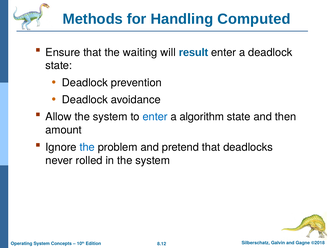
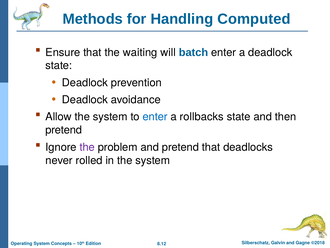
result: result -> batch (193, 52)
algorithm: algorithm -> rollbacks (202, 117)
amount: amount -> pretend (64, 130)
the colour: blue -> purple (87, 147)
